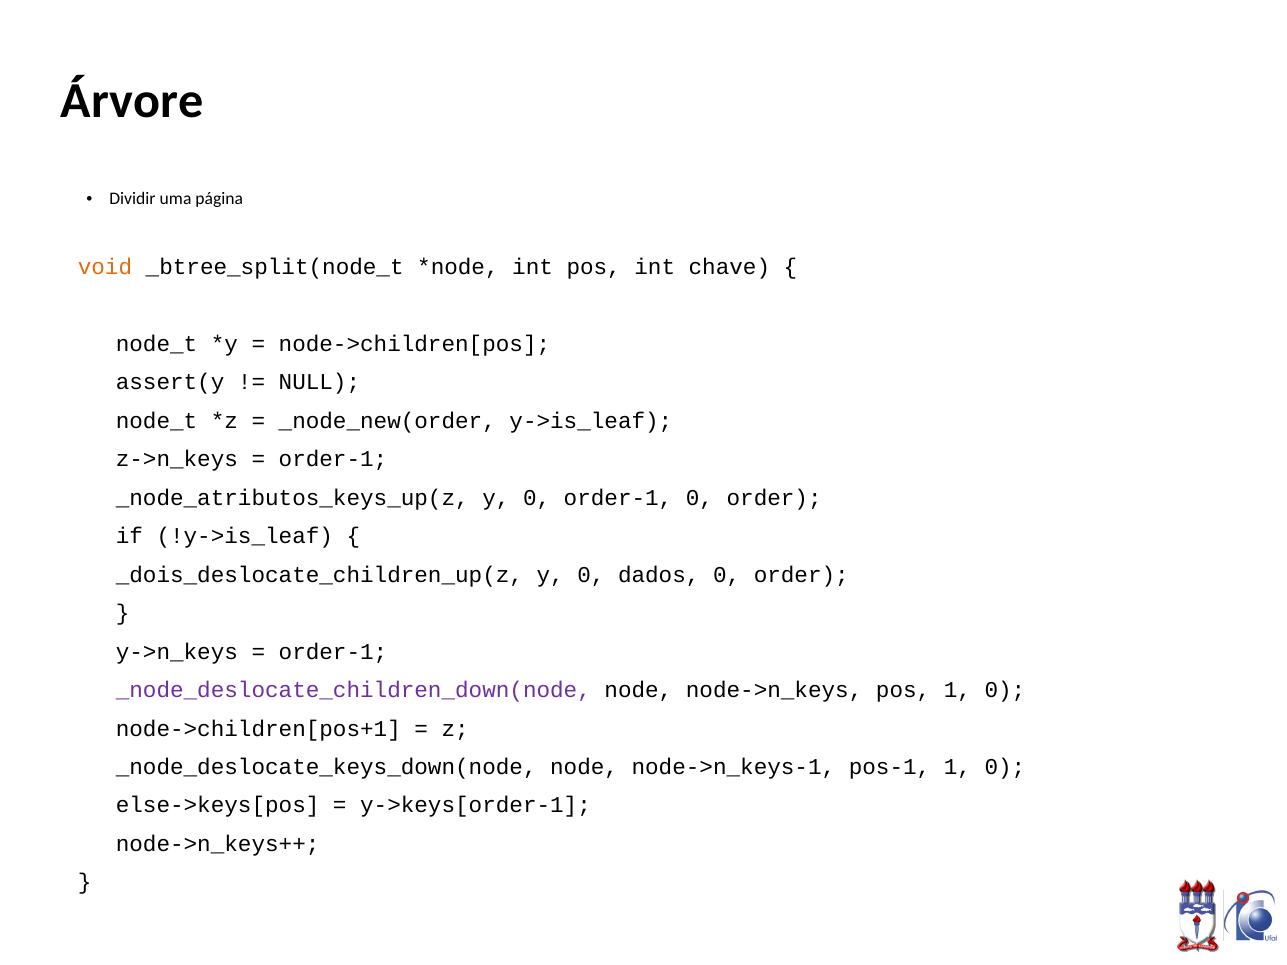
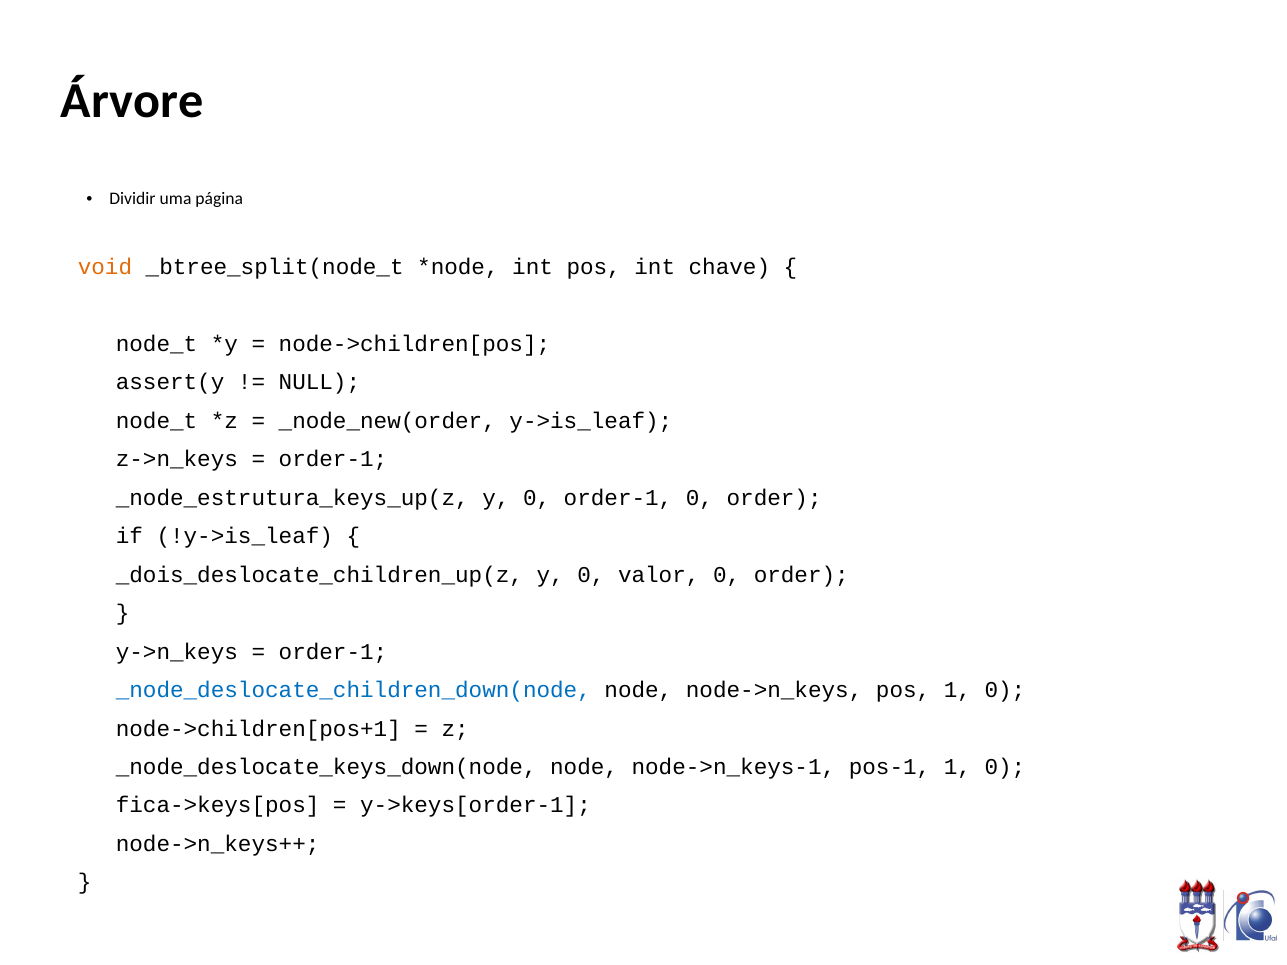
_node_atributos_keys_up(z: _node_atributos_keys_up(z -> _node_estrutura_keys_up(z (292, 498)
dados: dados -> valor (659, 575)
_node_deslocate_children_down(node colour: purple -> blue (353, 690)
else->keys[pos: else->keys[pos -> fica->keys[pos (218, 806)
